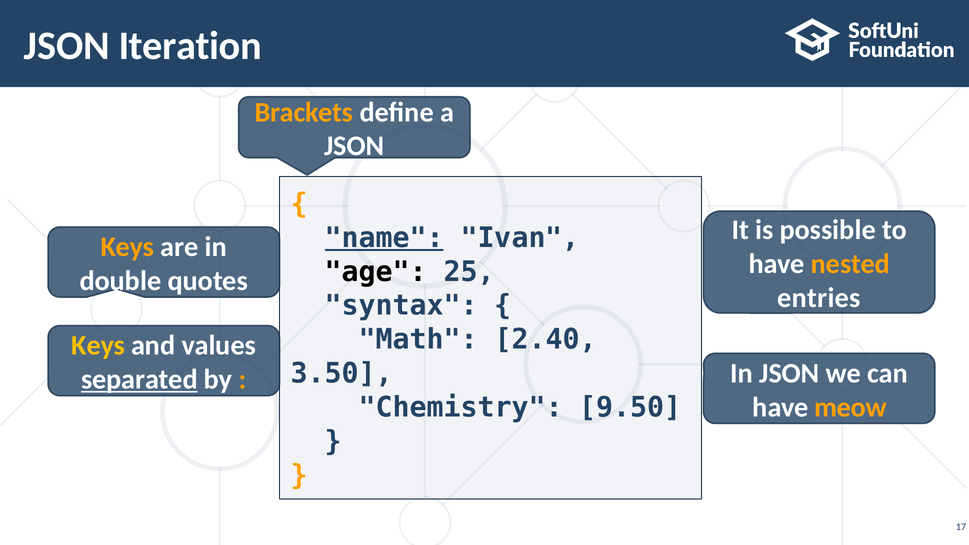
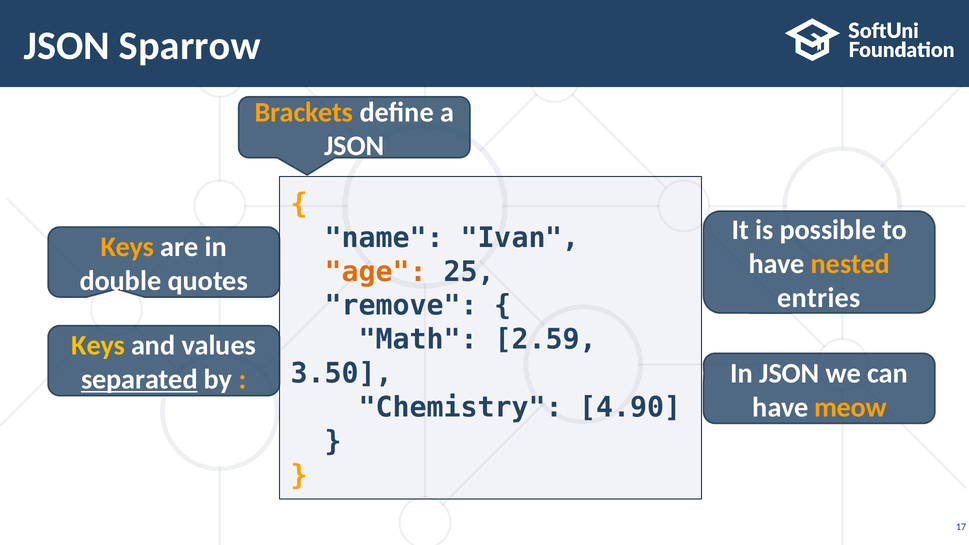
Iteration: Iteration -> Sparrow (190, 46)
name underline: present -> none (384, 238)
age colour: black -> orange (376, 272)
syntax: syntax -> remove (401, 306)
2.40: 2.40 -> 2.59 (546, 340)
9.50: 9.50 -> 4.90 (630, 407)
